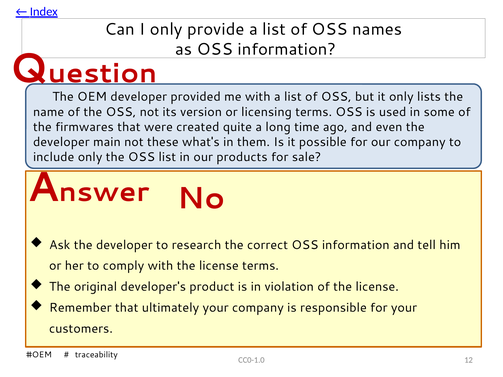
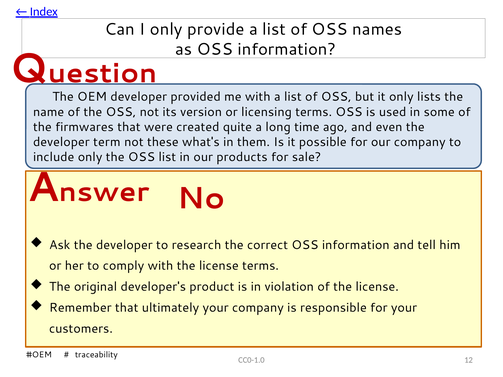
main: main -> term (107, 142)
